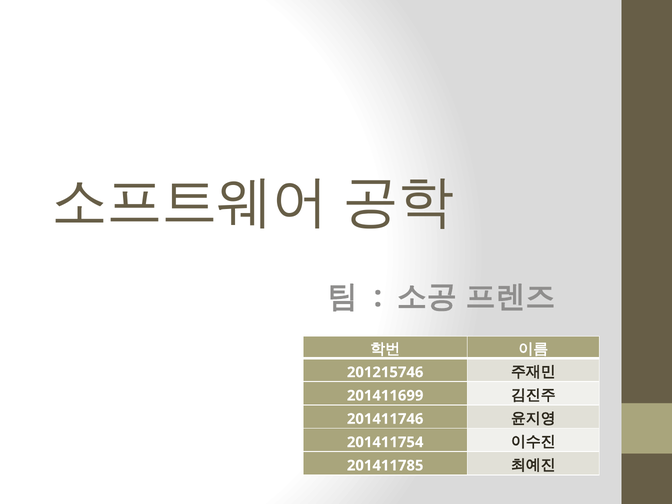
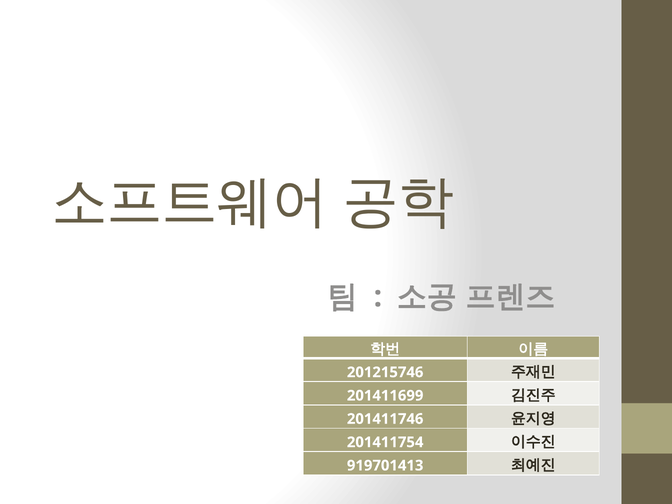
201411785: 201411785 -> 919701413 (385, 466)
